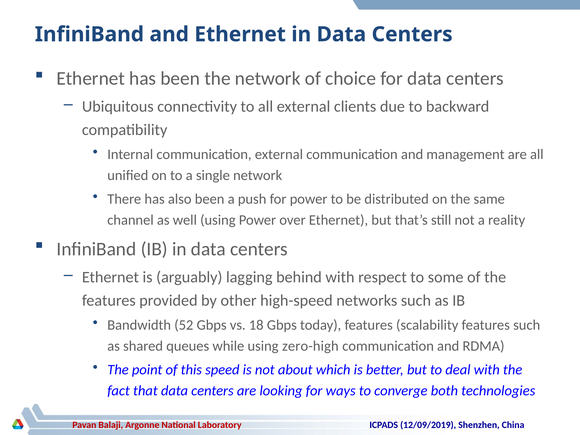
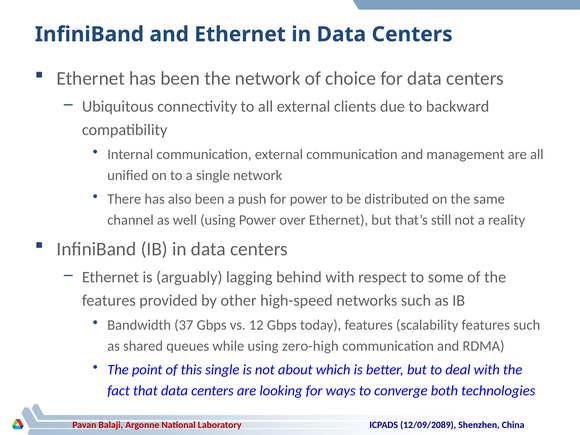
52: 52 -> 37 (184, 325)
18: 18 -> 12 (256, 325)
this speed: speed -> single (222, 370)
12/09/2019: 12/09/2019 -> 12/09/2089 (428, 425)
